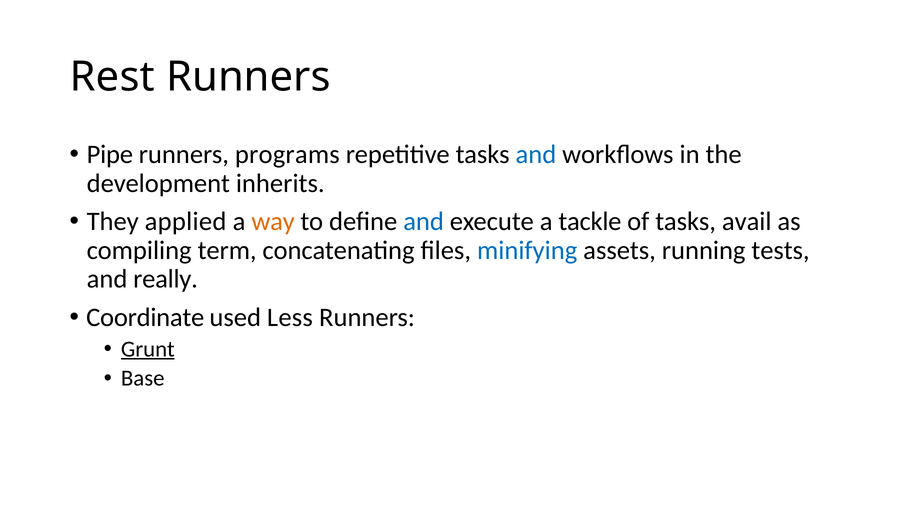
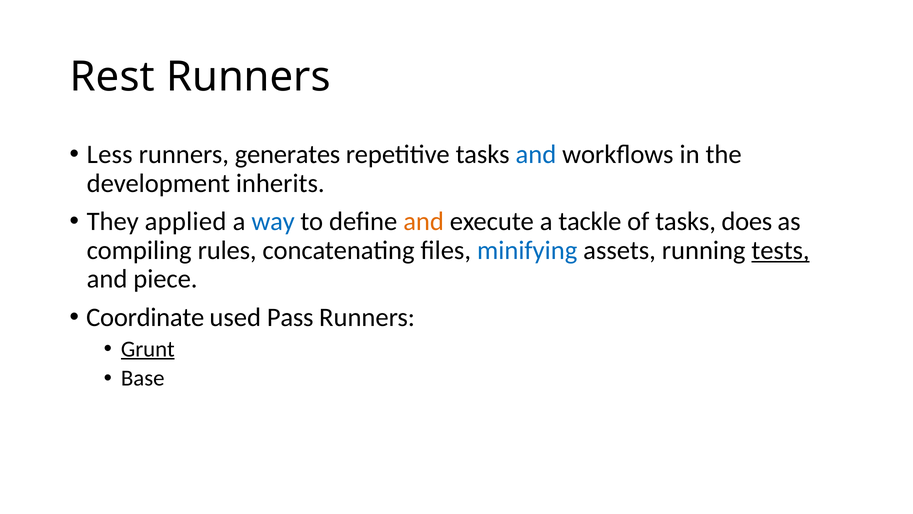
Pipe: Pipe -> Less (110, 154)
programs: programs -> generates (288, 154)
way colour: orange -> blue (273, 221)
and colour: blue -> orange (424, 221)
avail: avail -> does (747, 221)
term: term -> rules (227, 250)
tests underline: none -> present (781, 250)
really: really -> piece (165, 279)
Less: Less -> Pass (290, 317)
